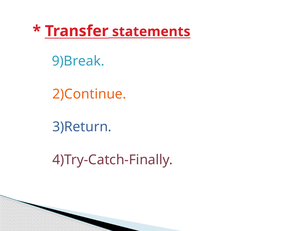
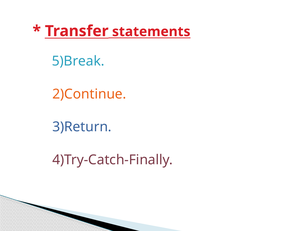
9)Break: 9)Break -> 5)Break (78, 61)
